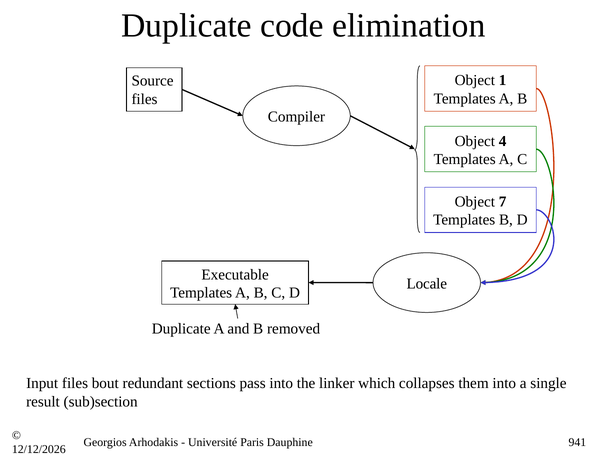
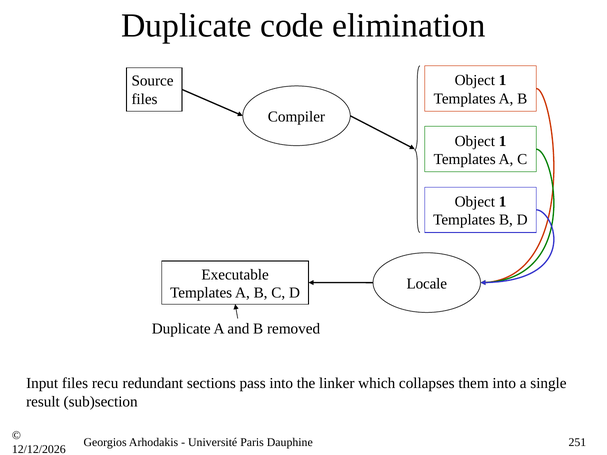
4: 4 -> 1 (503, 141)
7: 7 -> 1 (503, 202)
bout: bout -> recu (105, 384)
941: 941 -> 251 (577, 443)
